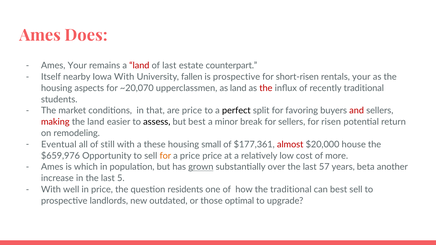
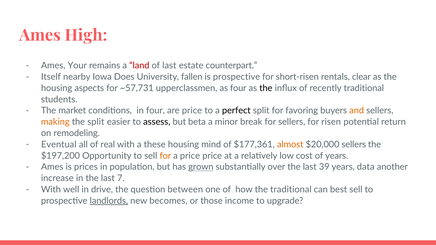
Does: Does -> High (86, 35)
Iowa With: With -> Does (124, 77)
rentals your: your -> clear (361, 77)
~20,070: ~20,070 -> ~57,731 (137, 88)
as land: land -> four (238, 88)
the colour: red -> black (266, 88)
in that: that -> four (155, 111)
and colour: red -> orange (357, 111)
making colour: red -> orange (55, 122)
the land: land -> split (96, 122)
but best: best -> beta (197, 122)
still: still -> real (108, 145)
small: small -> mind (211, 145)
almost colour: red -> orange (290, 145)
$20,000 house: house -> sellers (354, 145)
$659,976: $659,976 -> $197,200 (60, 156)
of more: more -> years (337, 156)
which: which -> prices (86, 167)
57: 57 -> 39 (324, 167)
beta: beta -> data (366, 167)
5: 5 -> 7 (121, 178)
in price: price -> drive (102, 190)
residents: residents -> between (185, 190)
landlords underline: none -> present (109, 201)
outdated: outdated -> becomes (168, 201)
optimal: optimal -> income (239, 201)
